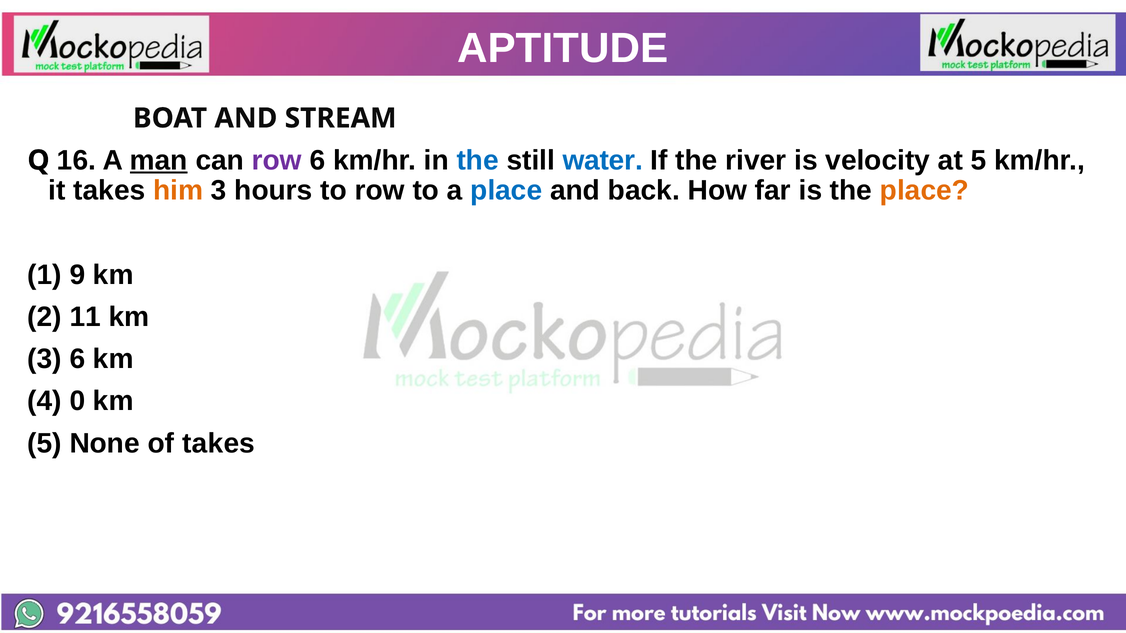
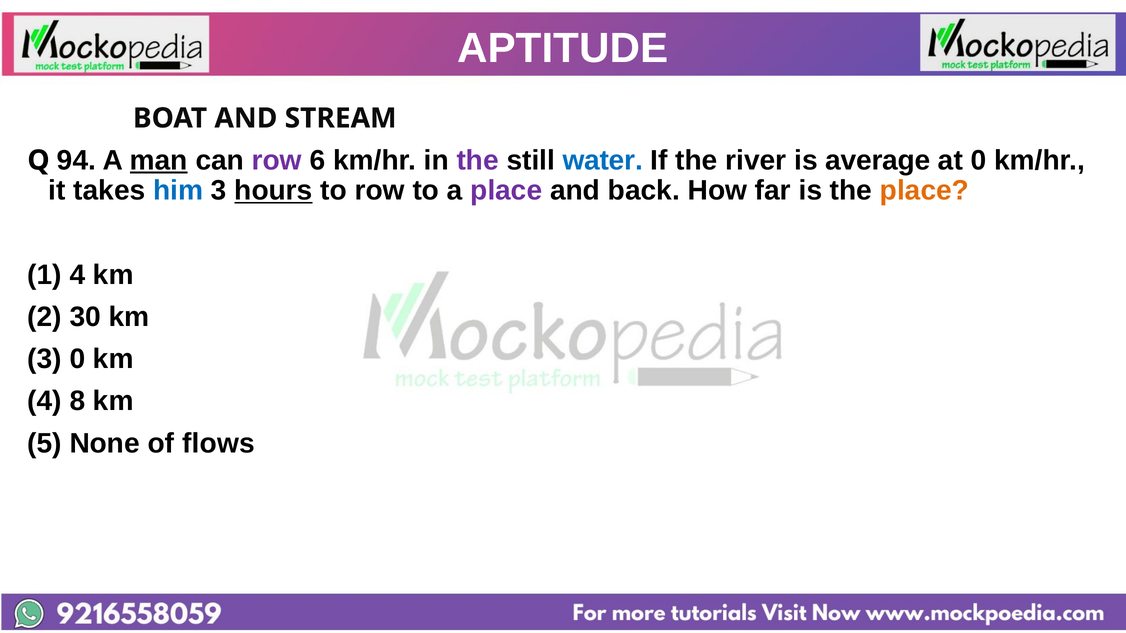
16: 16 -> 94 (76, 160)
the colour: blue -> purple (478, 160)
velocity: velocity -> average (878, 160)
at 5: 5 -> 0 (979, 160)
him colour: orange -> blue (178, 191)
hours underline: none -> present (273, 191)
place colour: blue -> purple (506, 191)
9: 9 -> 4 (77, 275)
11: 11 -> 30 (85, 317)
3 6: 6 -> 0 (77, 359)
0: 0 -> 8 (77, 401)
of takes: takes -> flows (219, 444)
